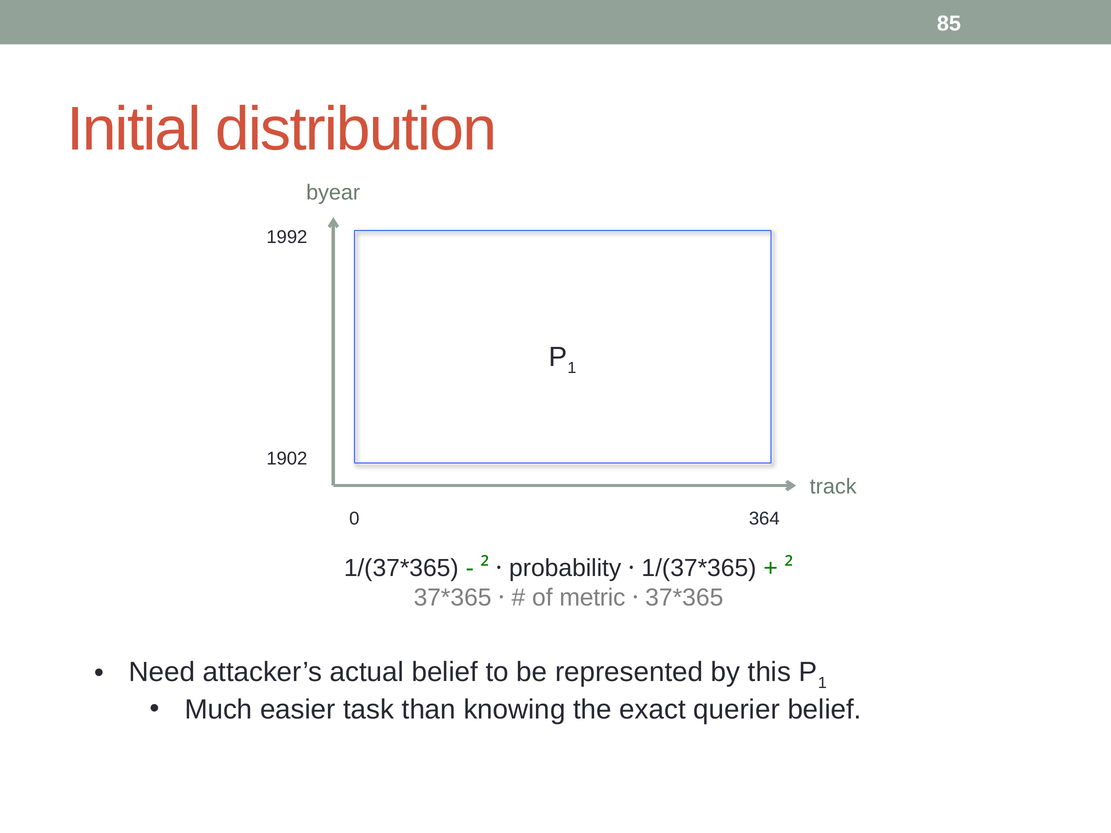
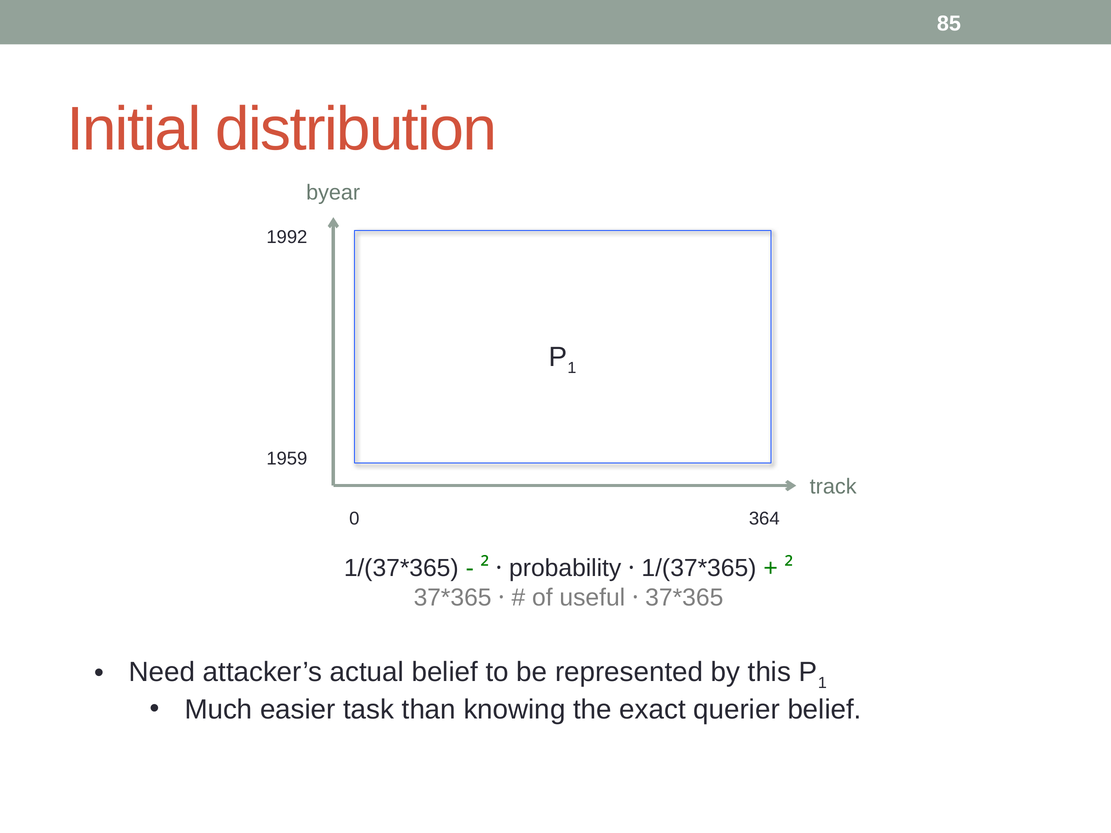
1902: 1902 -> 1959 (287, 459)
metric: metric -> useful (592, 598)
